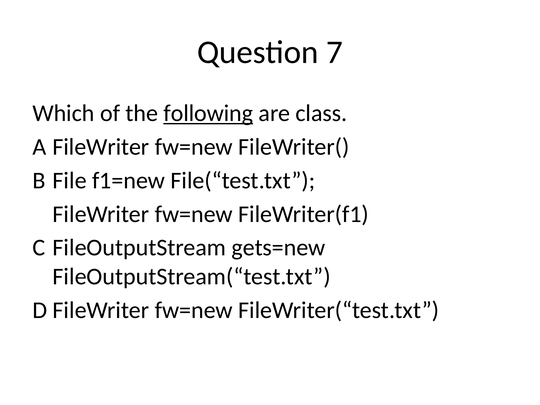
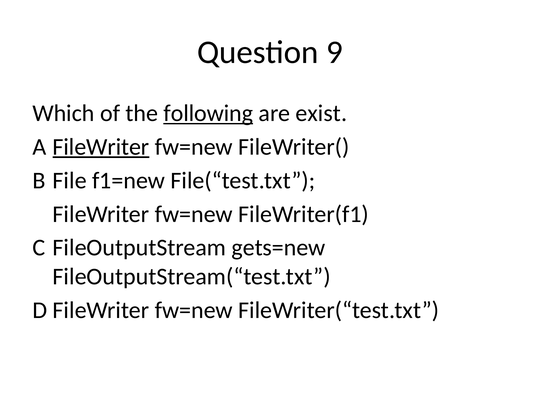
7: 7 -> 9 (334, 52)
class: class -> exist (321, 113)
FileWriter underline: none -> present (101, 147)
